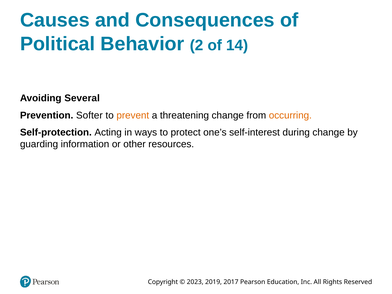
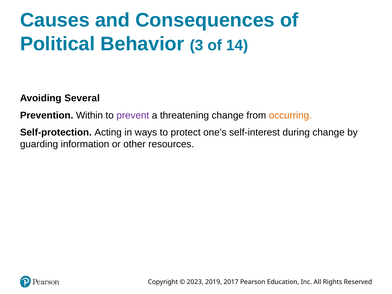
2: 2 -> 3 (197, 45)
Softer: Softer -> Within (89, 115)
prevent colour: orange -> purple (133, 115)
